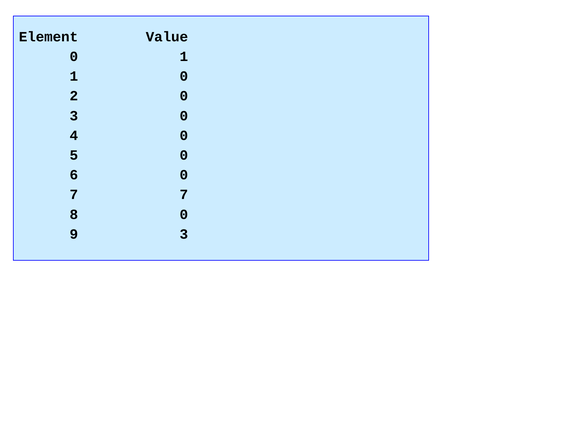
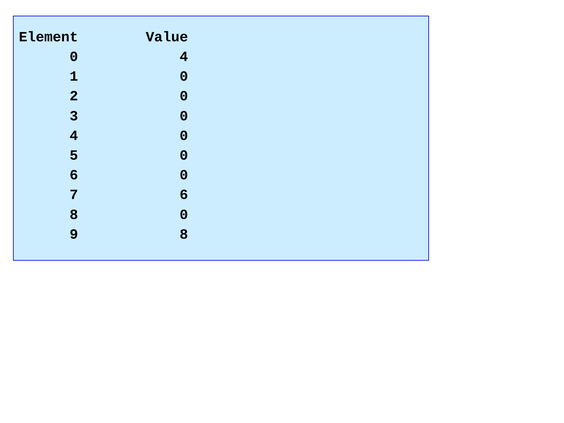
1: 1 -> 4 (184, 56)
7 7: 7 -> 6 (184, 195)
9 3: 3 -> 8 (184, 234)
